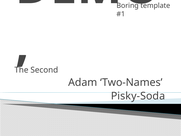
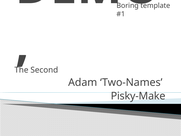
Pisky-Soda: Pisky-Soda -> Pisky-Make (138, 96)
